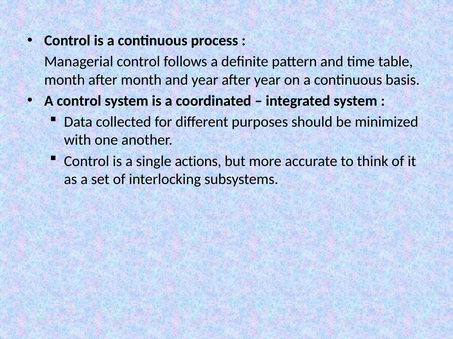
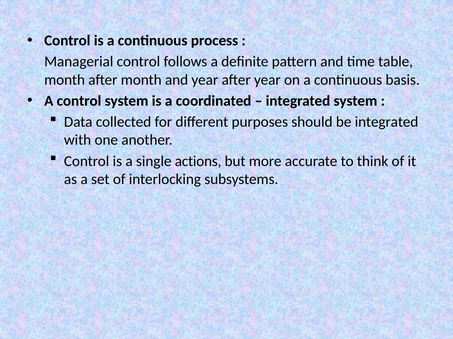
be minimized: minimized -> integrated (387, 122)
